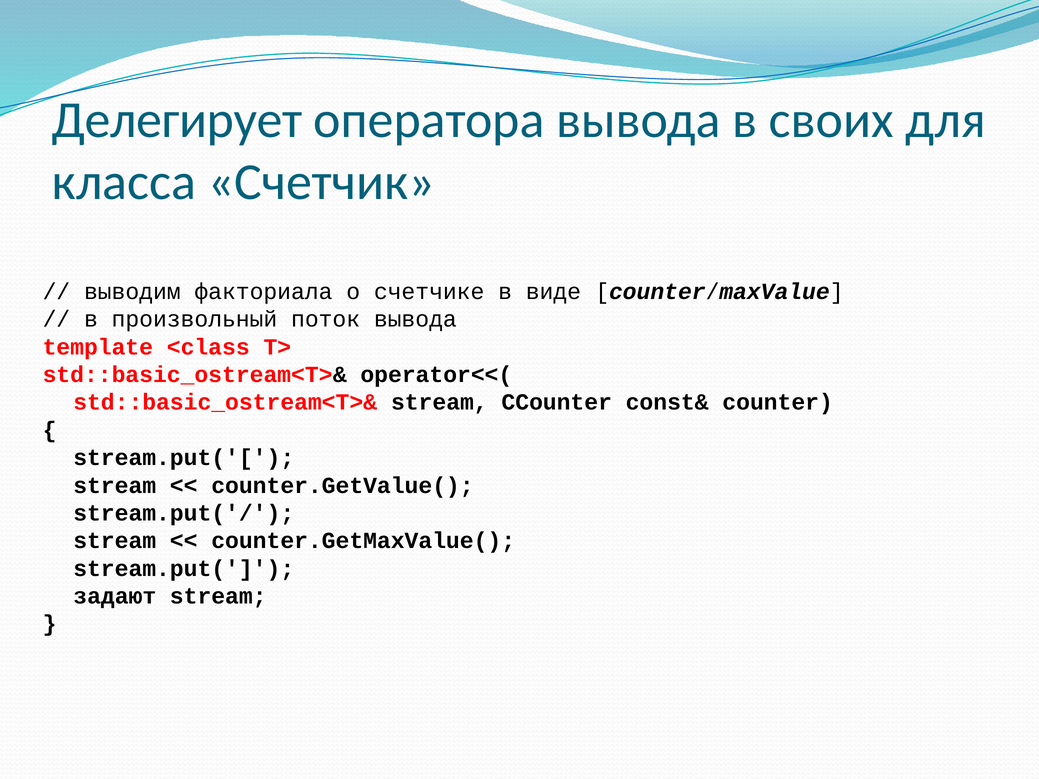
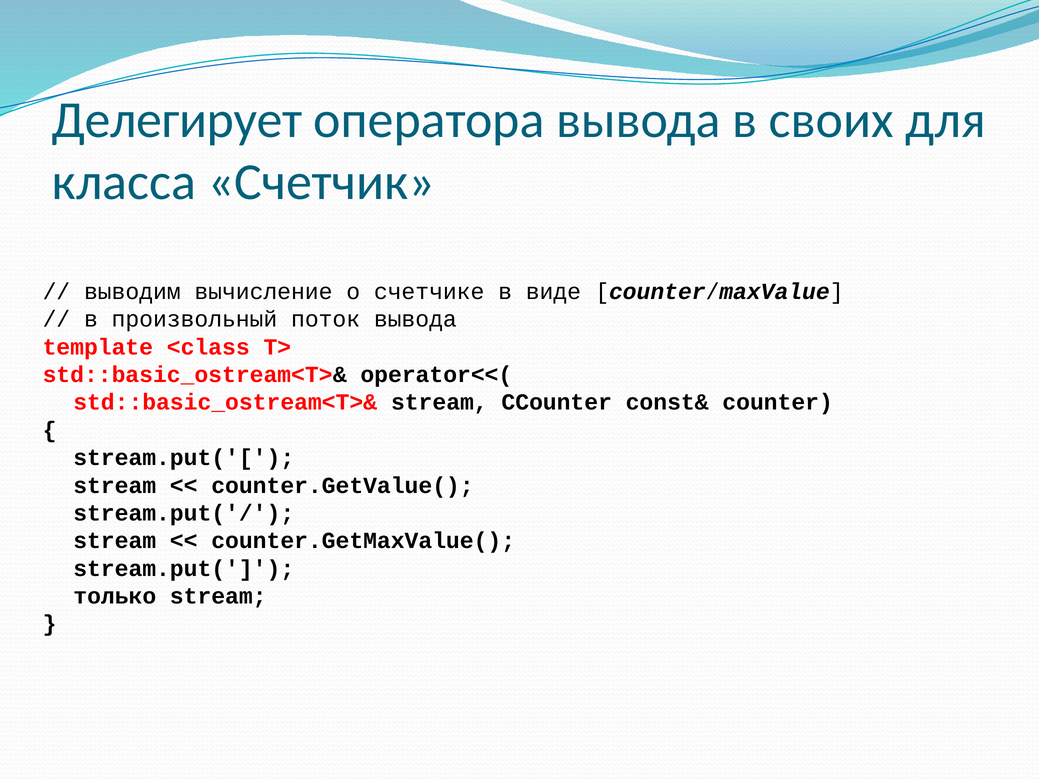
факториала: факториала -> вычисление (263, 292)
задают: задают -> только (115, 596)
